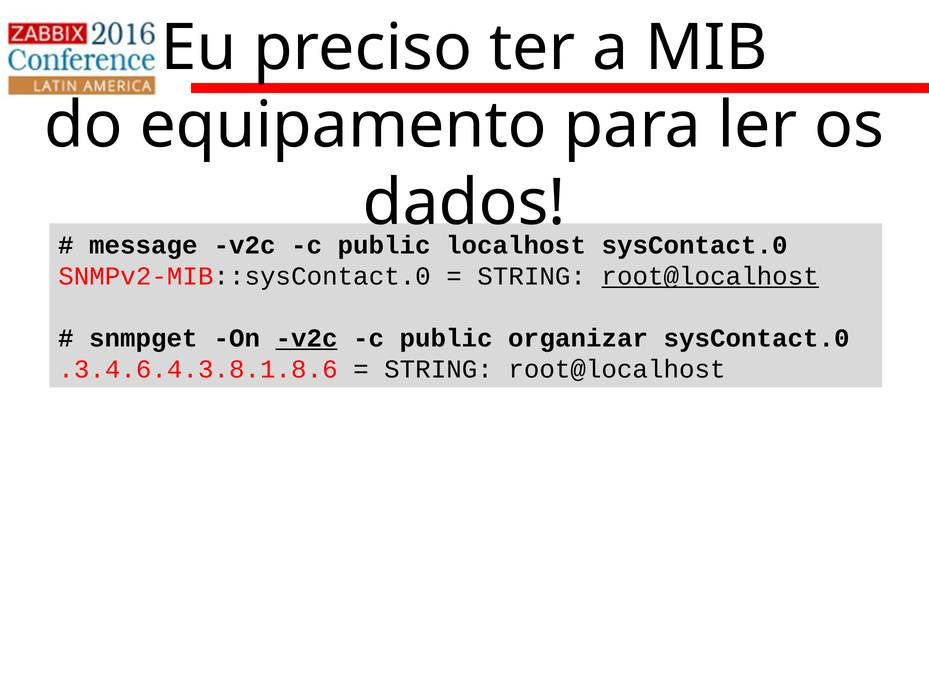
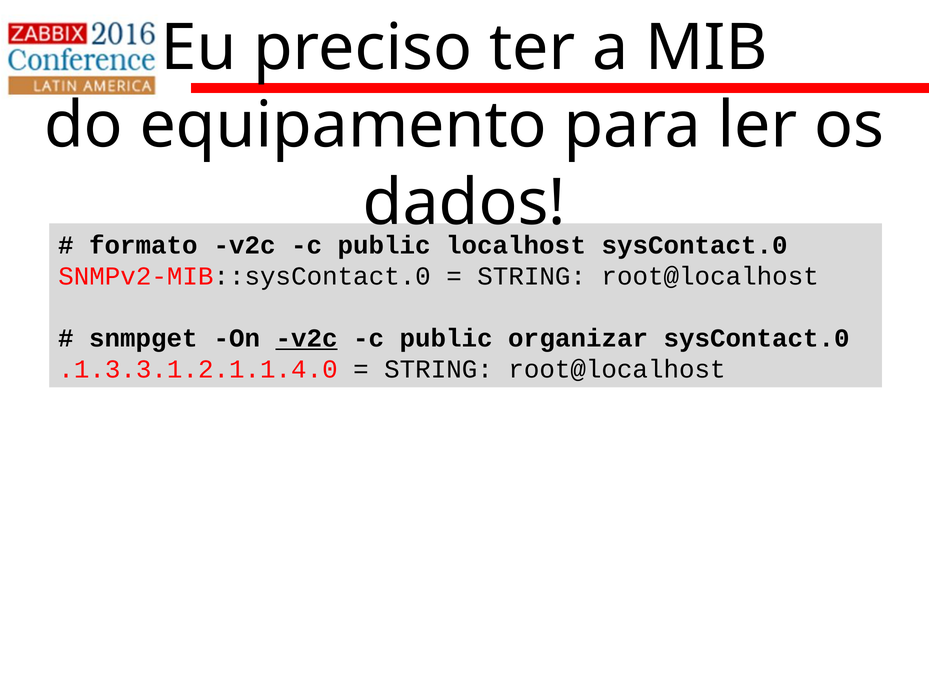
message: message -> formato (144, 245)
root@localhost underline: present -> none (710, 276)
.3.4.6.4.3.8.1.8.6: .3.4.6.4.3.8.1.8.6 -> .1.3.3.1.2.1.1.4.0 (198, 369)
